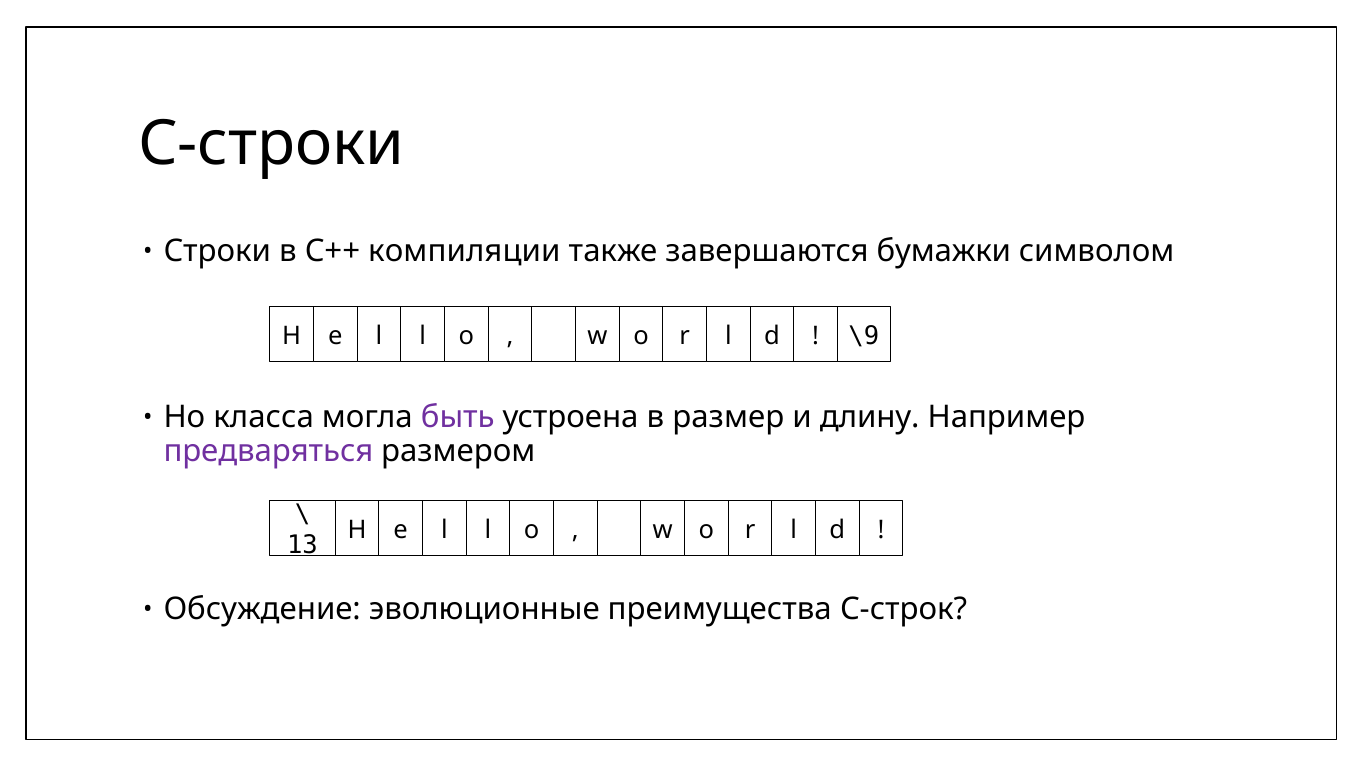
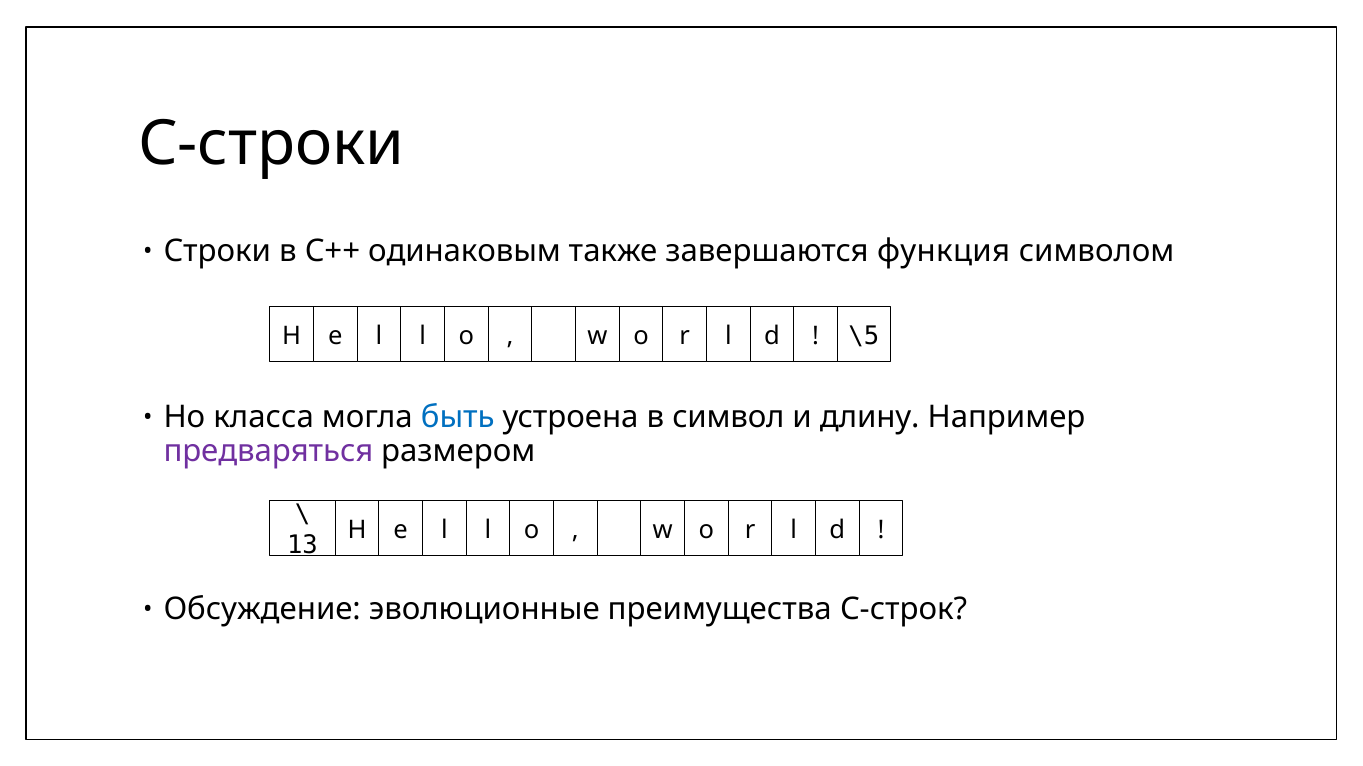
компиляции: компиляции -> одинаковым (465, 252)
бумажки: бумажки -> функция (944, 252)
\9: \9 -> \5 (864, 336)
быть colour: purple -> blue (458, 418)
размер: размер -> символ (728, 418)
